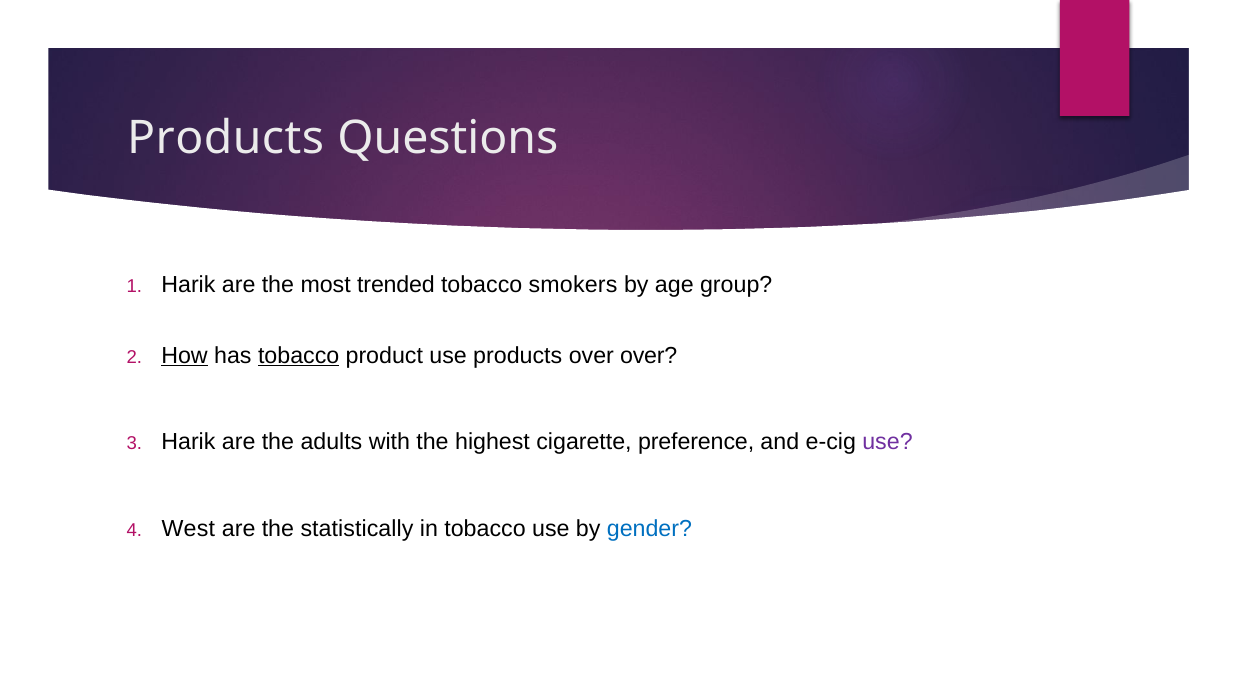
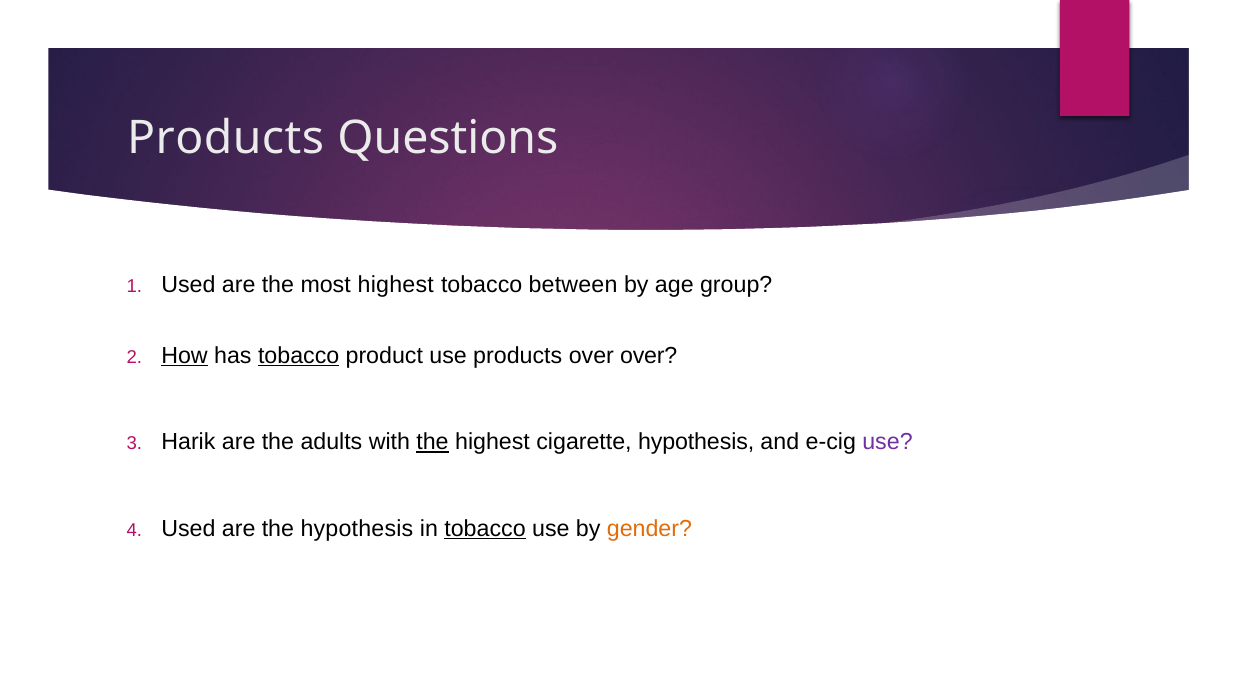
Harik: Harik -> Used (188, 285)
most trended: trended -> highest (396, 285)
smokers: smokers -> between (573, 285)
the underline: none -> present (433, 442)
cigarette preference: preference -> hypothesis (696, 442)
West: West -> Used (188, 529)
the statistically: statistically -> hypothesis (357, 529)
tobacco underline: none -> present (485, 529)
gender colour: blue -> orange (649, 529)
